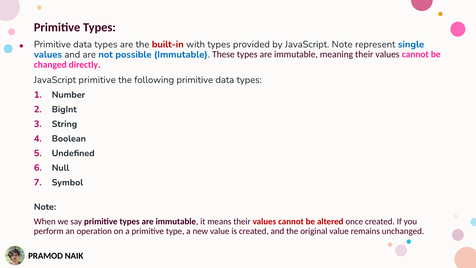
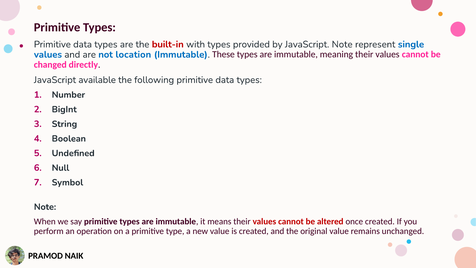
possible: possible -> location (133, 54)
JavaScript primitive: primitive -> available (97, 80)
